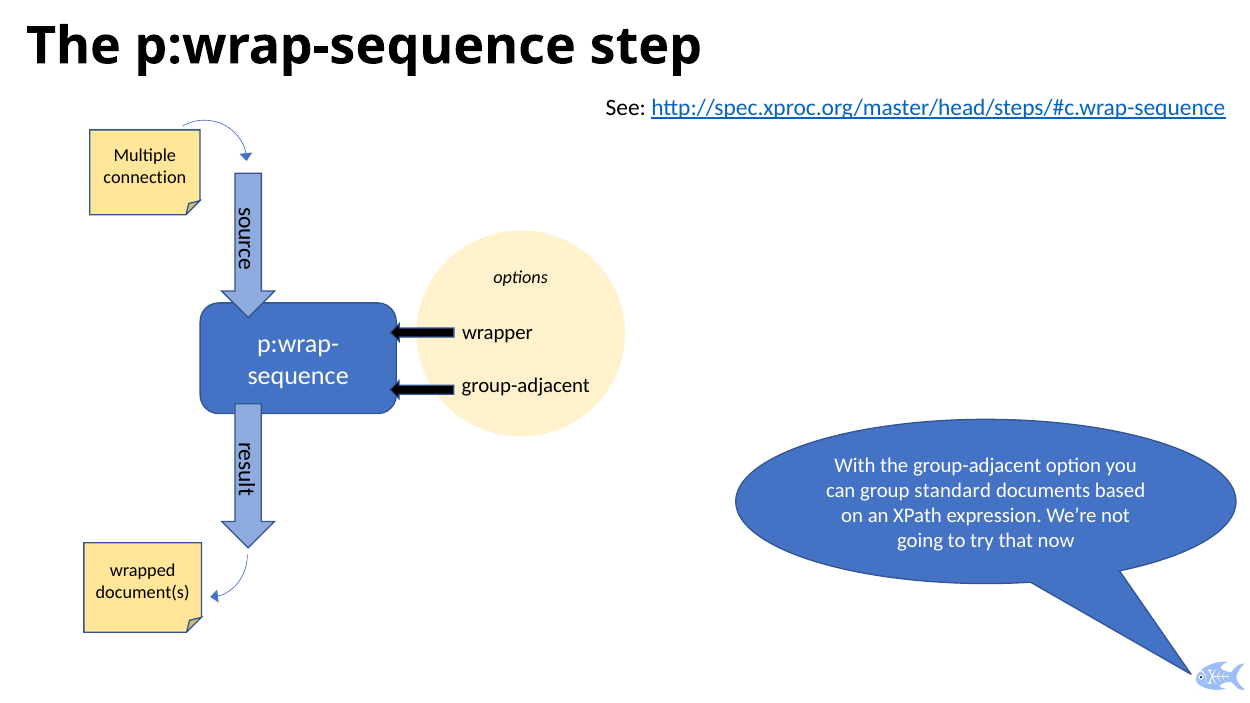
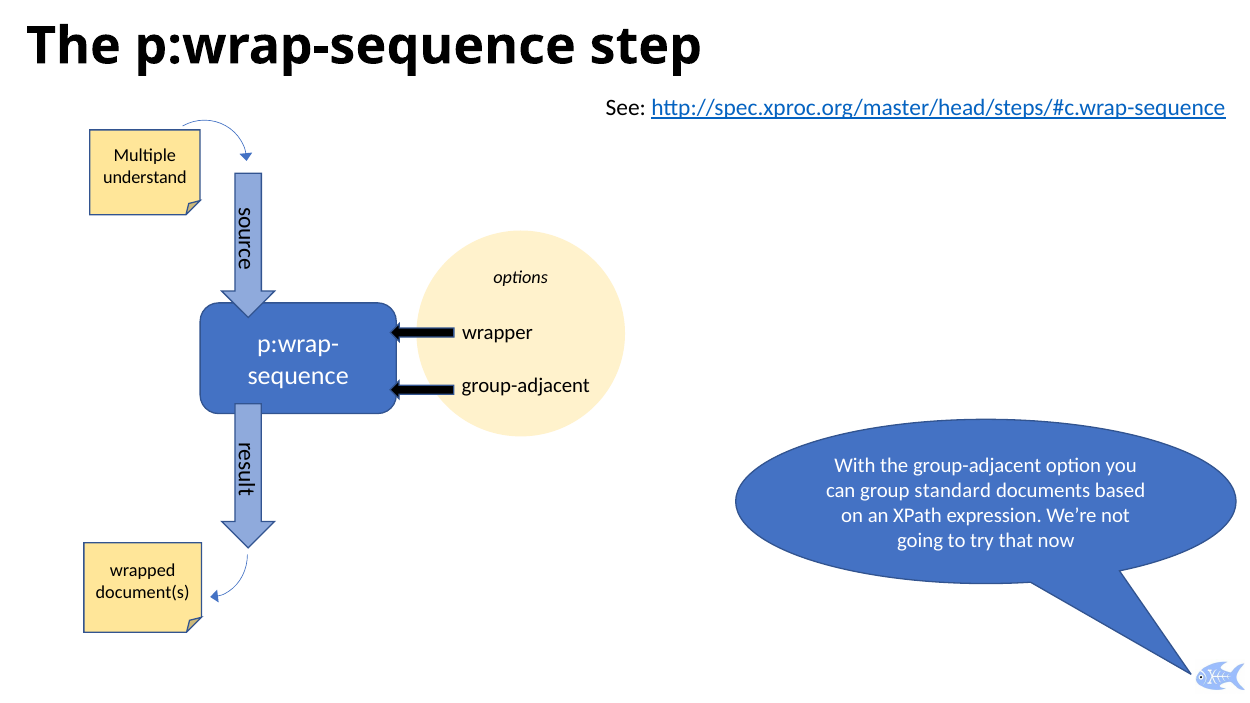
connection: connection -> understand (145, 177)
